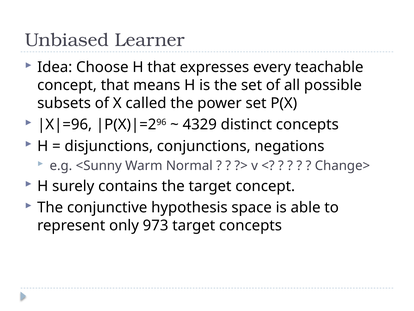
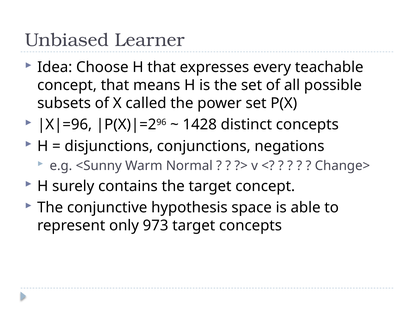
4329: 4329 -> 1428 (200, 124)
